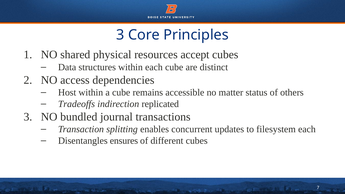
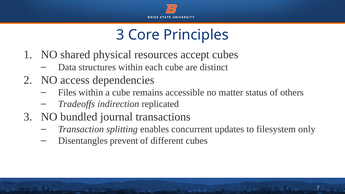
Host: Host -> Files (67, 93)
filesystem each: each -> only (307, 129)
ensures: ensures -> prevent (124, 141)
